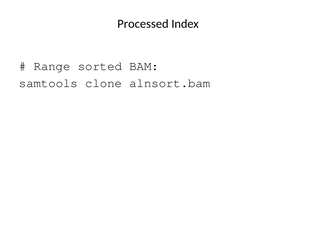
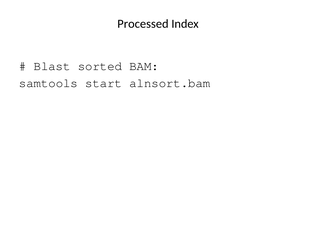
Range: Range -> Blast (52, 66)
clone: clone -> start (104, 83)
